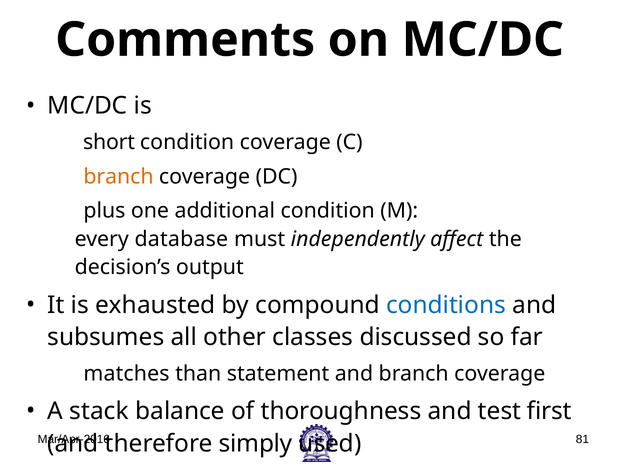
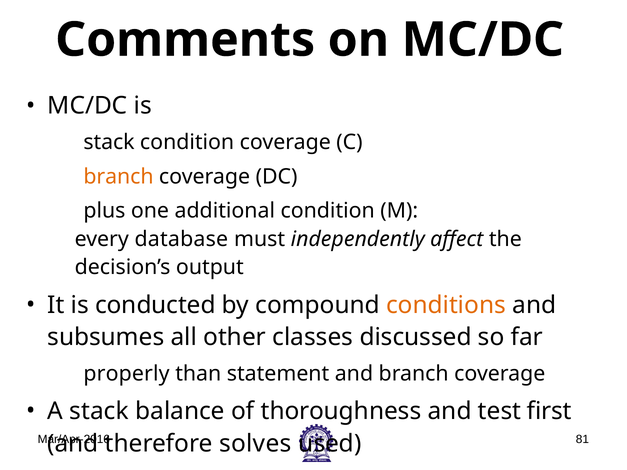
short: short -> stack (109, 142)
exhausted: exhausted -> conducted (155, 305)
conditions colour: blue -> orange (446, 305)
matches: matches -> properly (126, 374)
simply: simply -> solves (255, 444)
